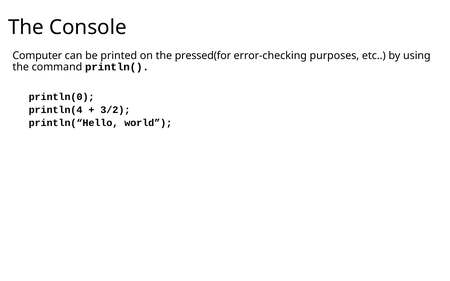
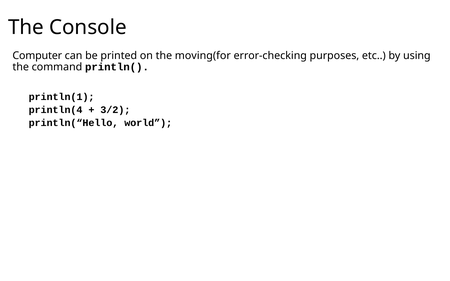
pressed(for: pressed(for -> moving(for (203, 56)
println(0: println(0 -> println(1 (62, 97)
